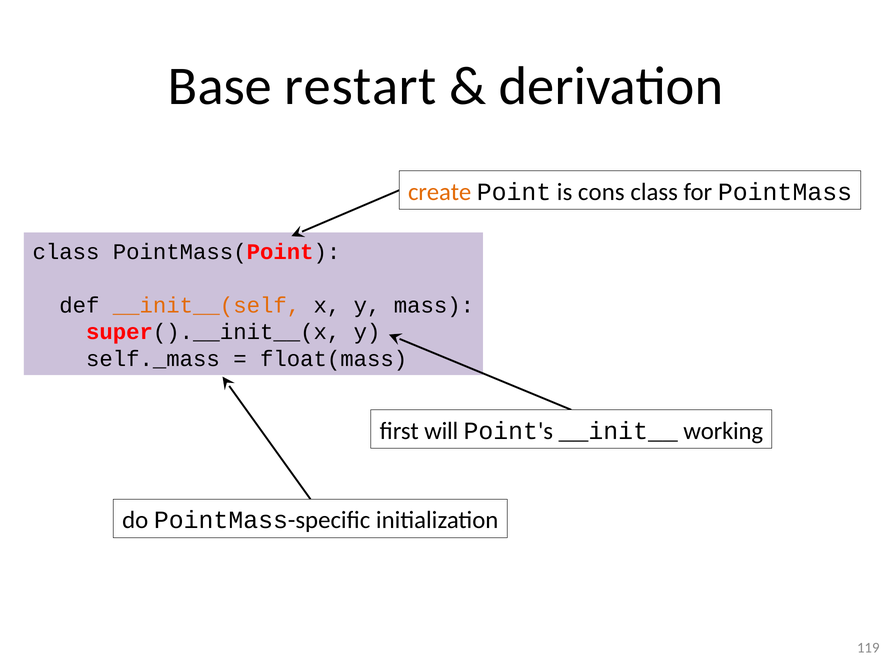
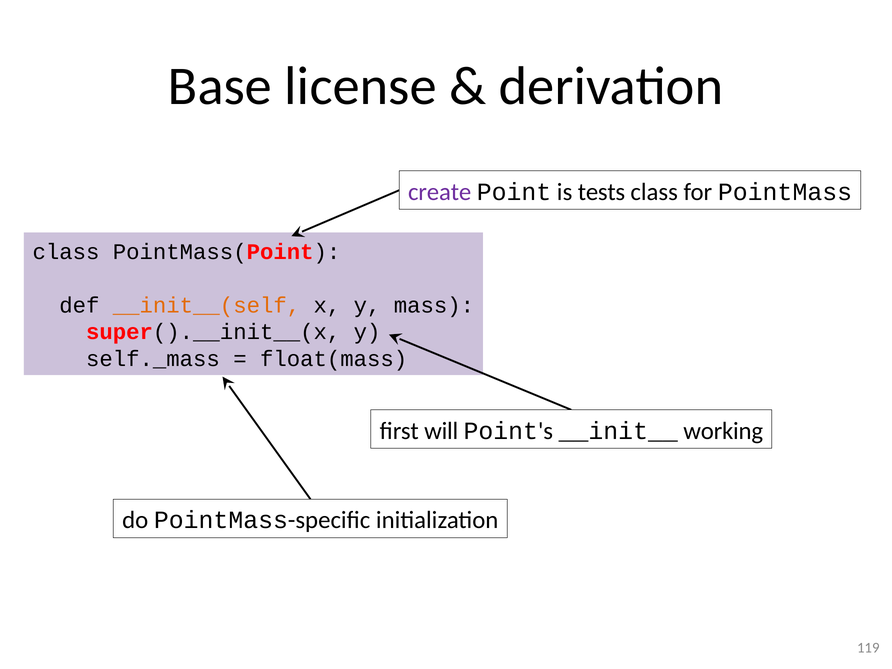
restart: restart -> license (361, 86)
create colour: orange -> purple (440, 192)
cons: cons -> tests (602, 192)
